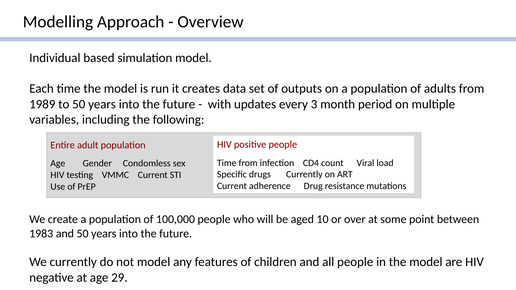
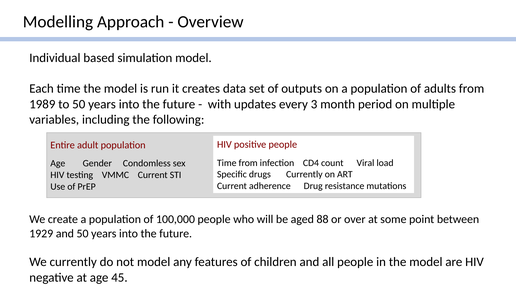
10: 10 -> 88 (323, 220)
1983: 1983 -> 1929 (41, 234)
29: 29 -> 45 (119, 278)
